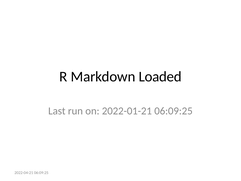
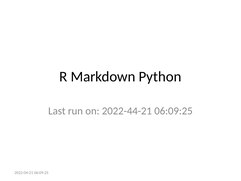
Loaded: Loaded -> Python (160, 77)
2022-01-21: 2022-01-21 -> 2022-44-21 (127, 111)
